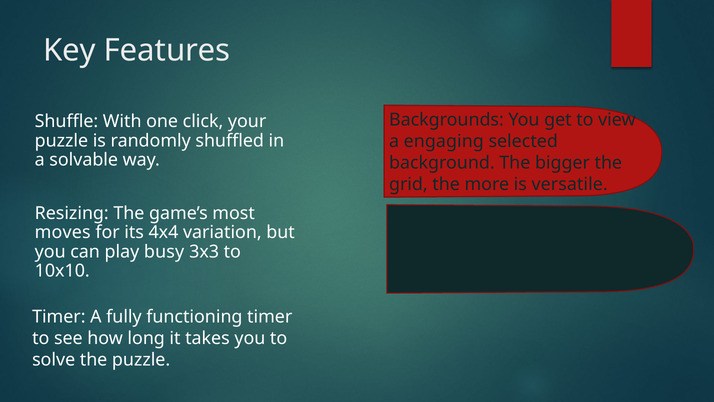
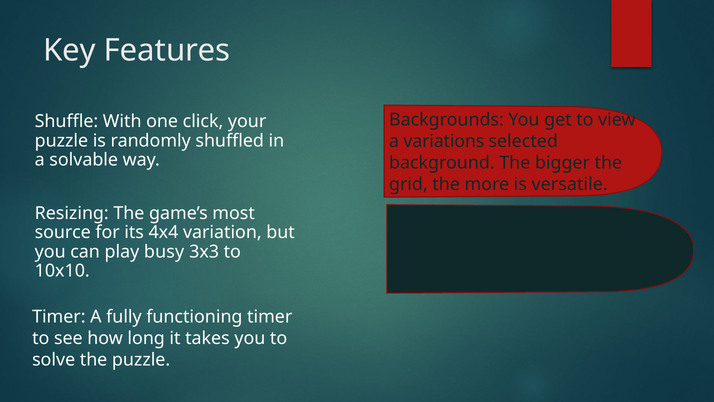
engaging: engaging -> variations (444, 141)
moves: moves -> source (63, 232)
